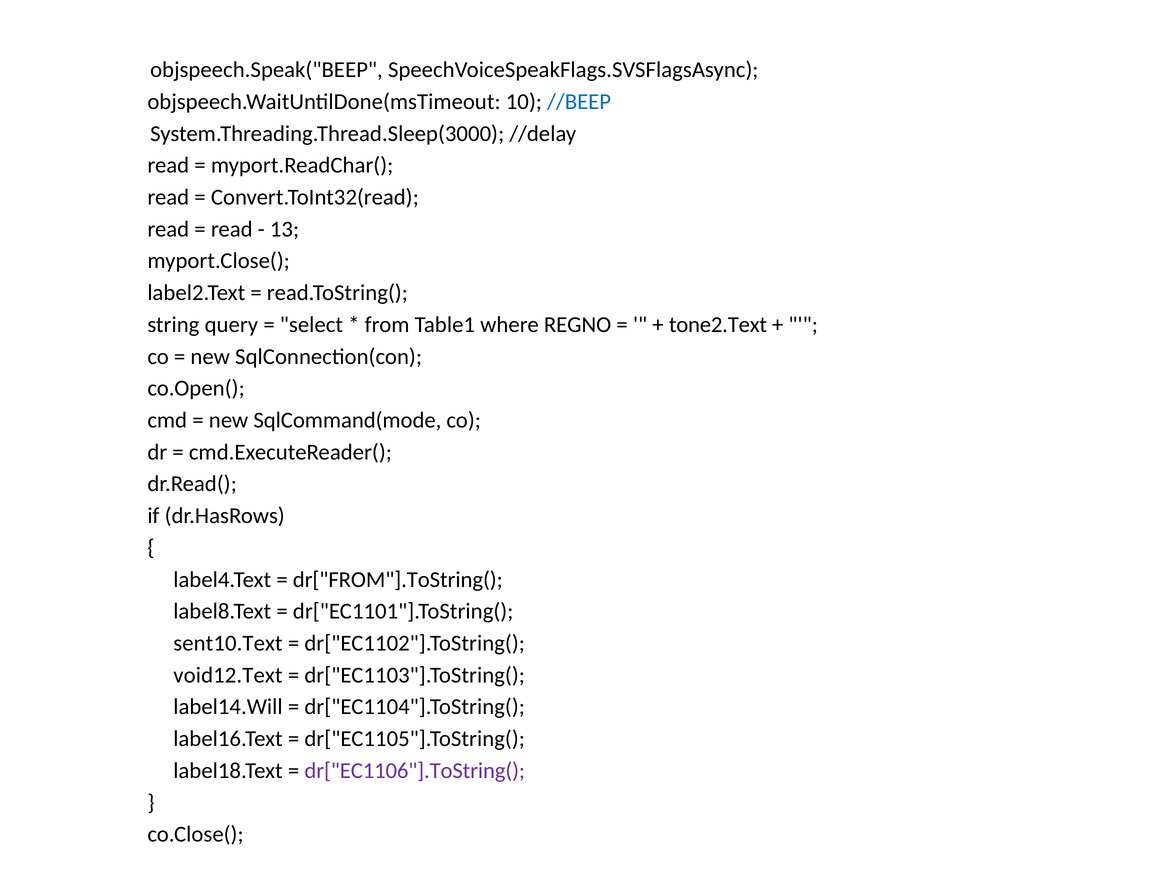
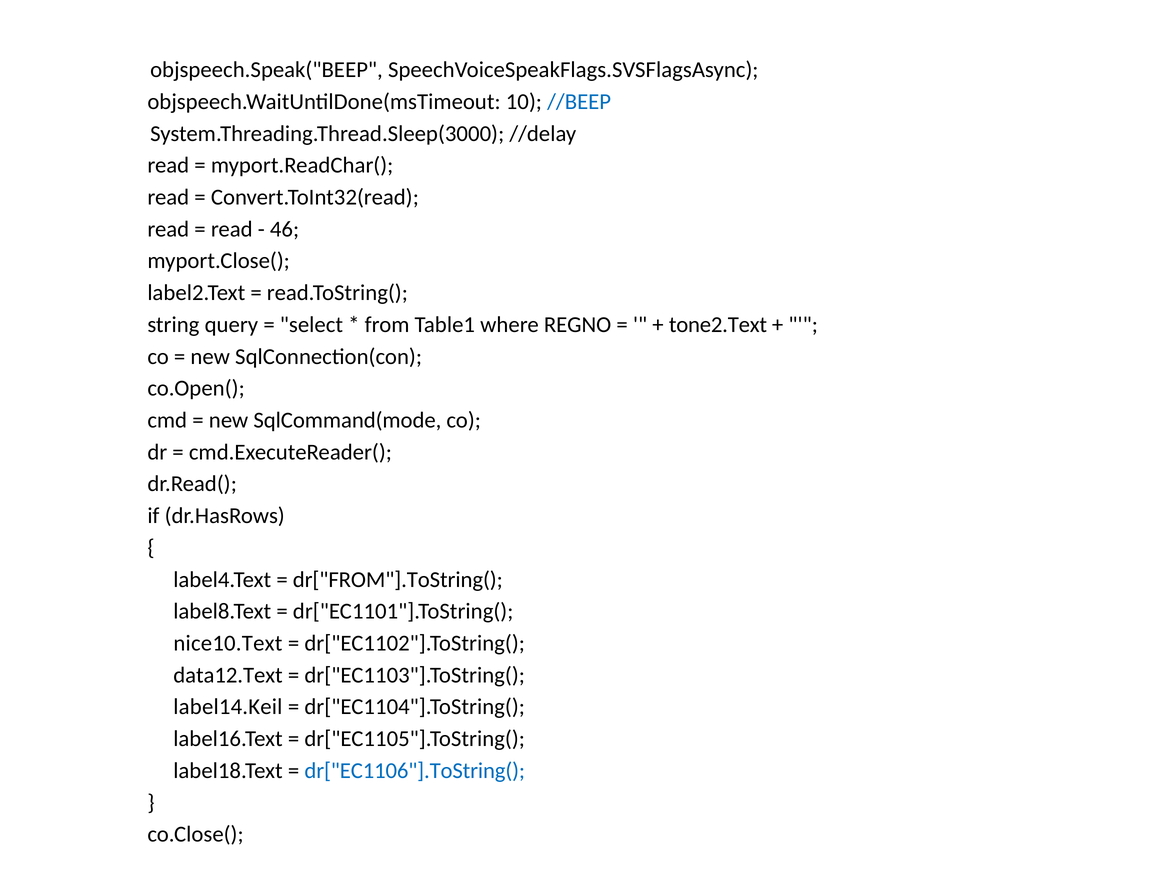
13: 13 -> 46 (285, 229)
sent10.Text: sent10.Text -> nice10.Text (228, 644)
void12.Text: void12.Text -> data12.Text (228, 675)
label14.Will: label14.Will -> label14.Keil (228, 707)
dr["EC1106"].ToString( colour: purple -> blue (415, 771)
